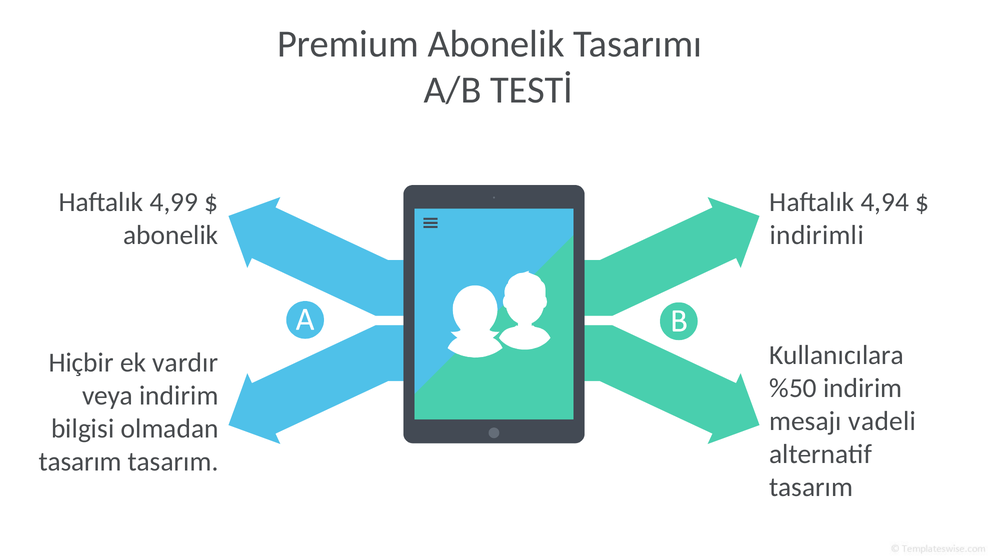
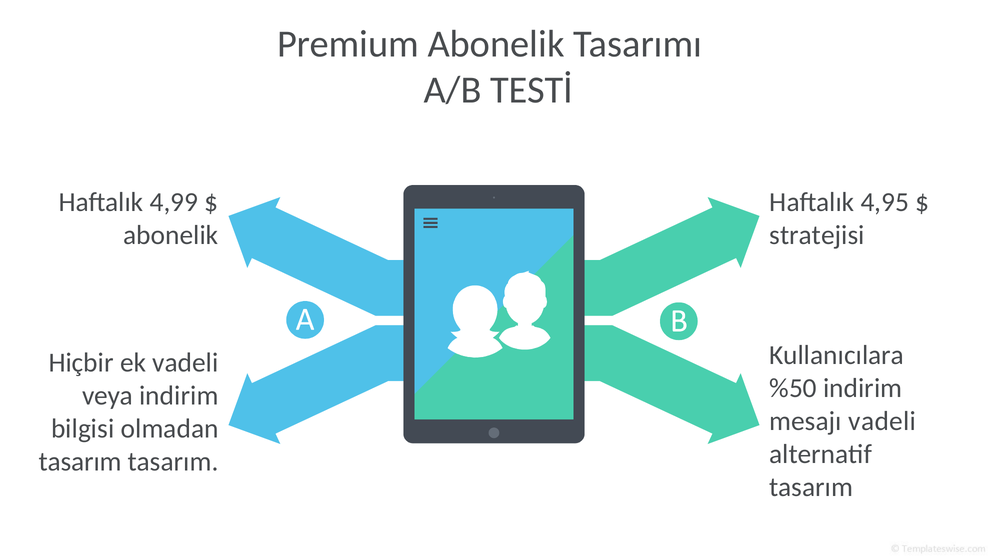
4,94: 4,94 -> 4,95 (885, 202)
indirimli: indirimli -> stratejisi (817, 235)
ek vardır: vardır -> vadeli (185, 363)
